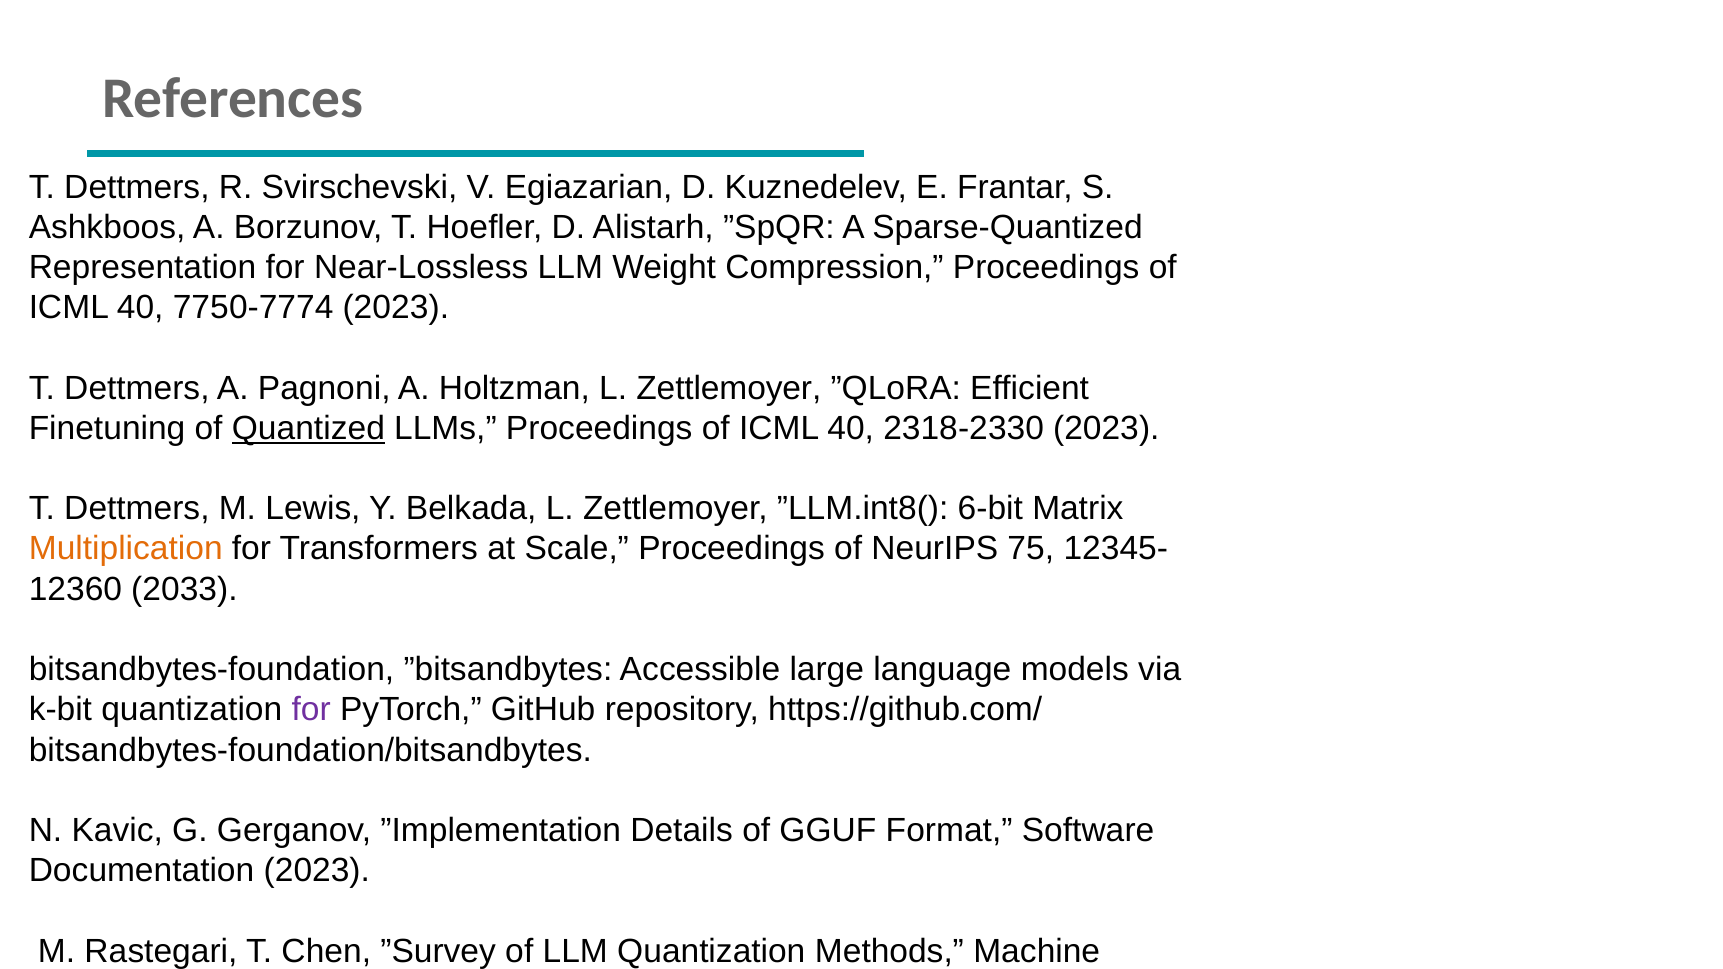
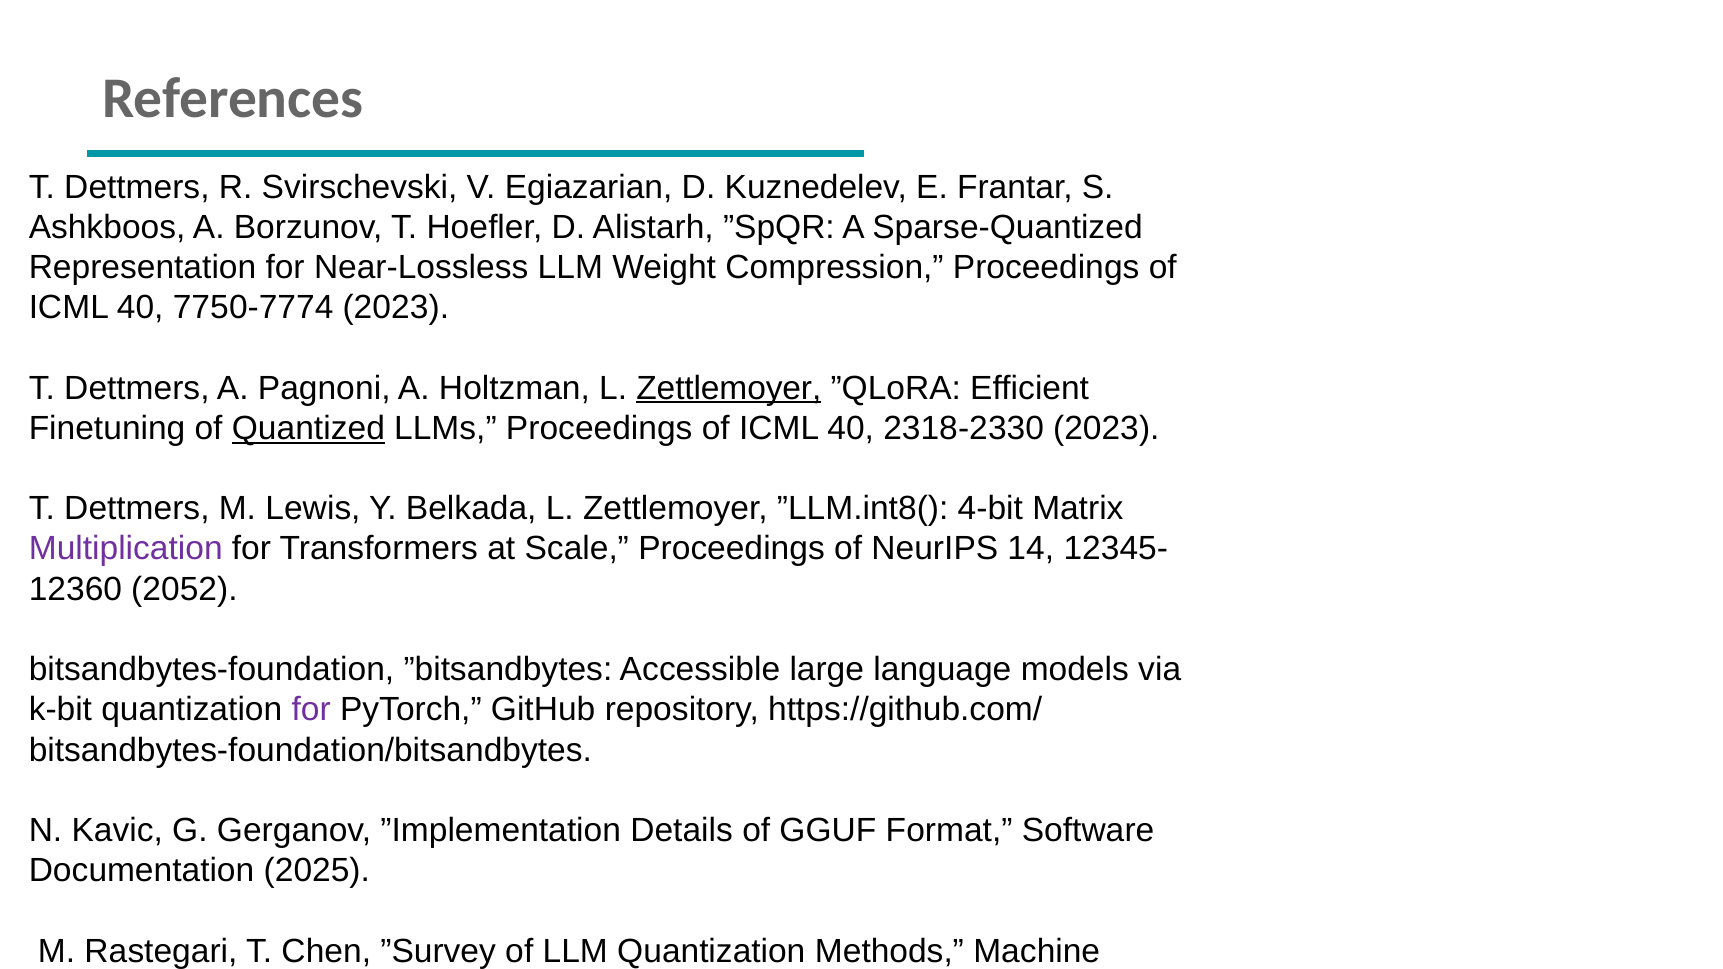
Zettlemoyer underline: none -> present (729, 388)
6-bit: 6-bit -> 4-bit (990, 509)
Multiplication colour: orange -> purple (126, 549)
75: 75 -> 14 (1031, 549)
2033: 2033 -> 2052 (184, 589)
Documentation 2023: 2023 -> 2025 (317, 871)
